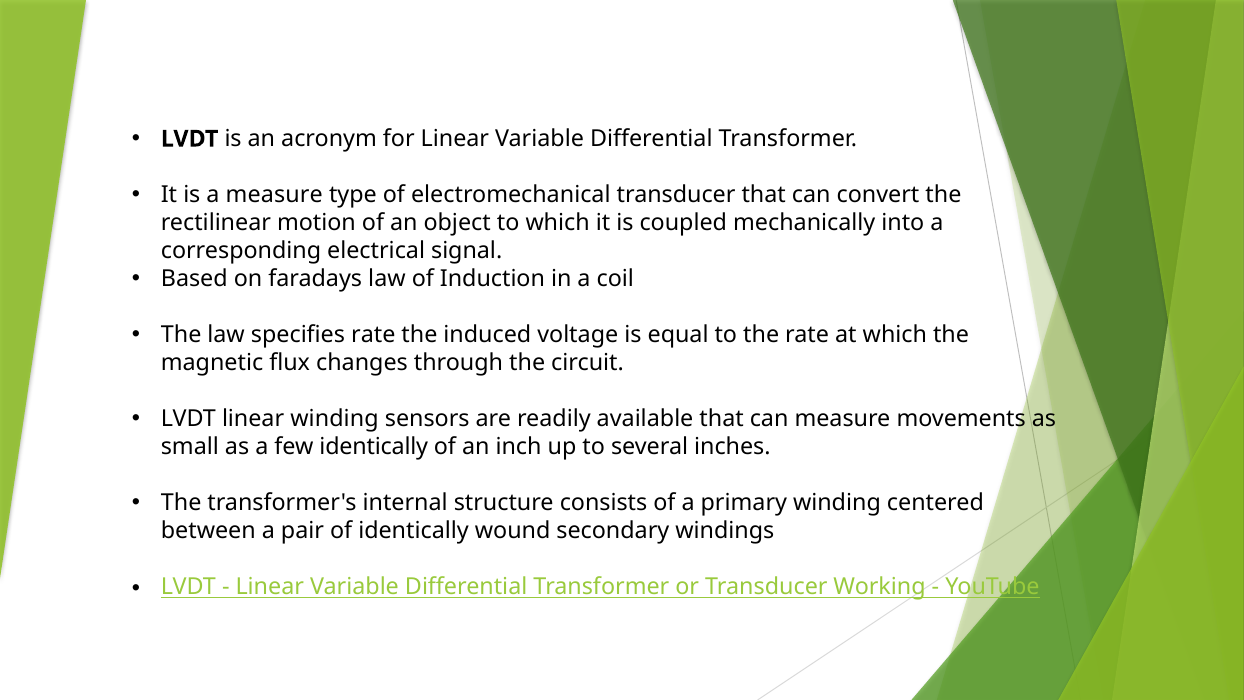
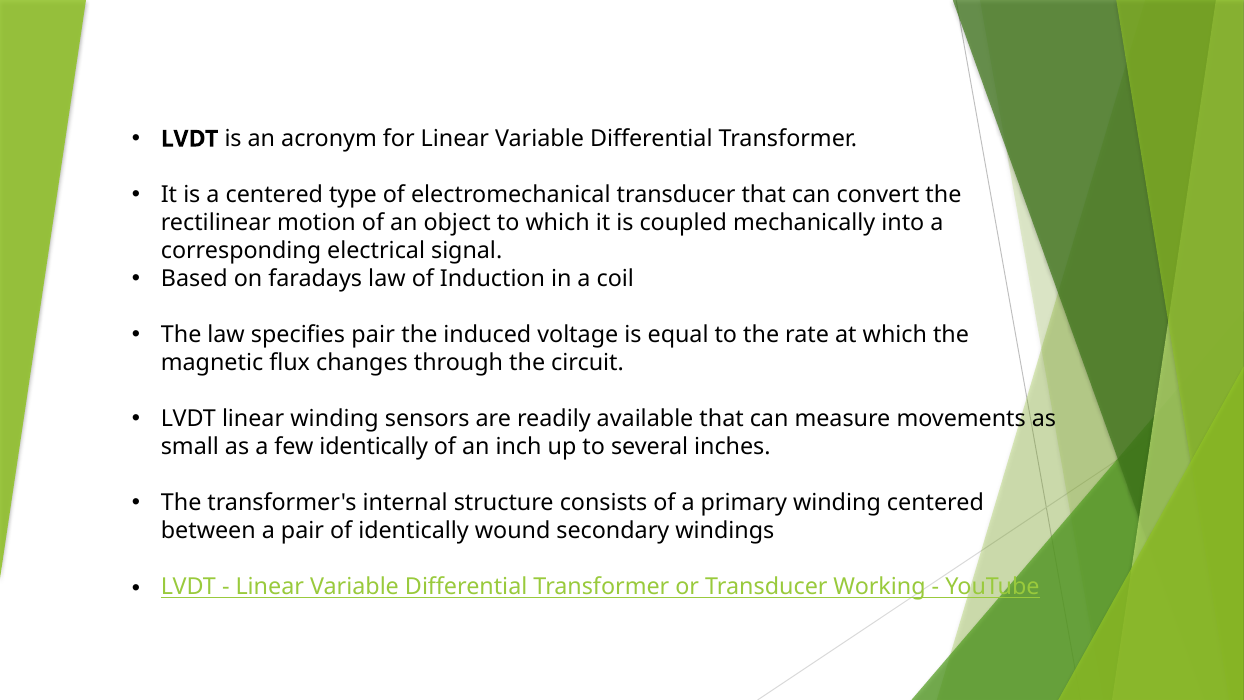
a measure: measure -> centered (274, 195)
specifies rate: rate -> pair (373, 335)
